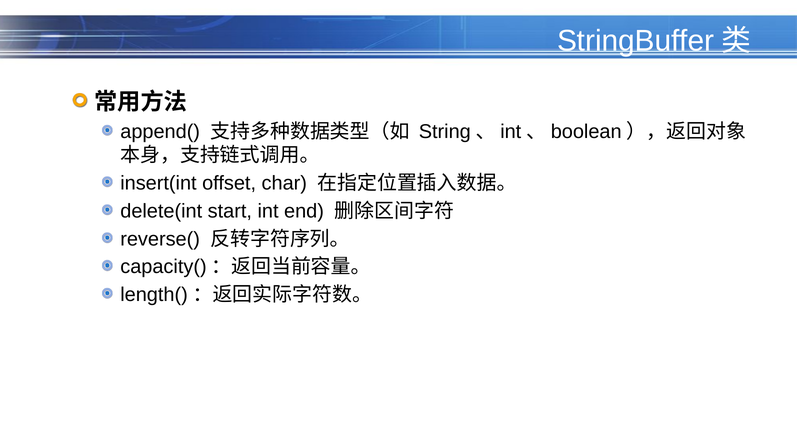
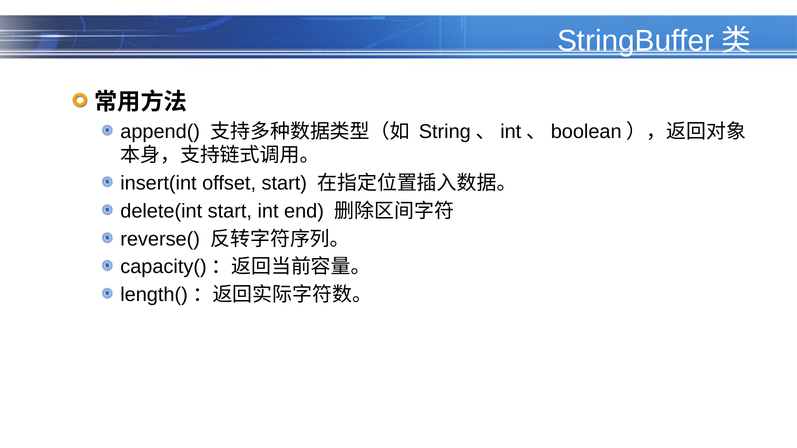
offset char: char -> start (284, 183)
